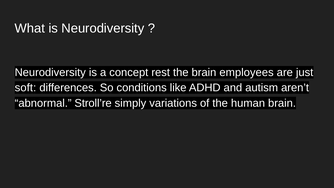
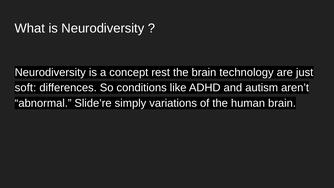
employees: employees -> technology (247, 72)
Stroll’re: Stroll’re -> Slide’re (93, 103)
